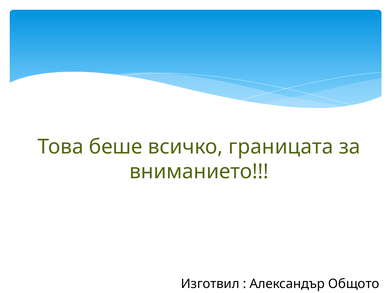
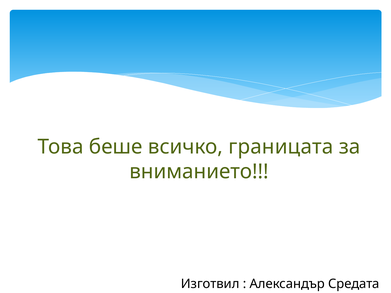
Общото: Общото -> Средата (354, 284)
